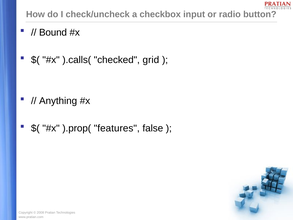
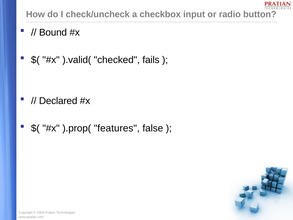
).calls(: ).calls( -> ).valid( (77, 60)
grid: grid -> fails (151, 60)
Anything: Anything -> Declared (58, 101)
